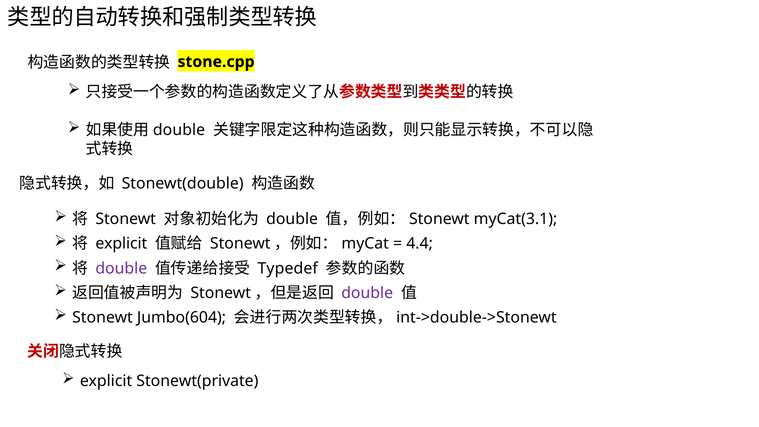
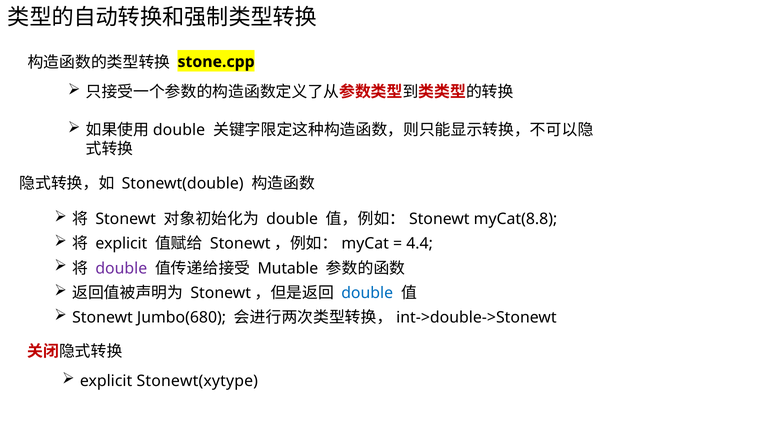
myCat(3.1: myCat(3.1 -> myCat(8.8 (515, 219)
Typedef: Typedef -> Mutable (288, 268)
double colour: purple -> blue (367, 293)
Jumbo(604: Jumbo(604 -> Jumbo(680 (182, 318)
Stonewt(private: Stonewt(private -> Stonewt(xytype (197, 381)
